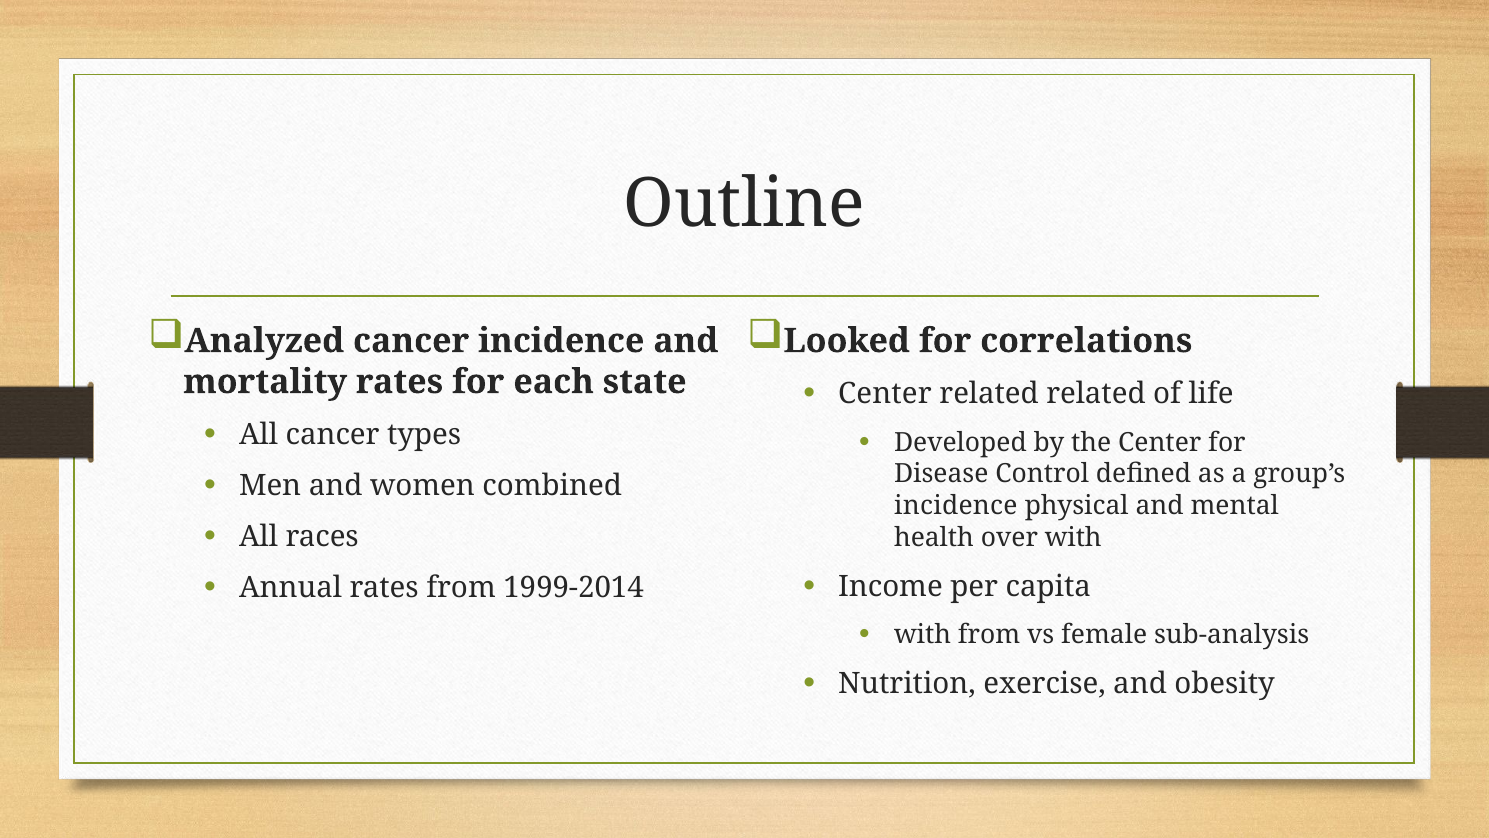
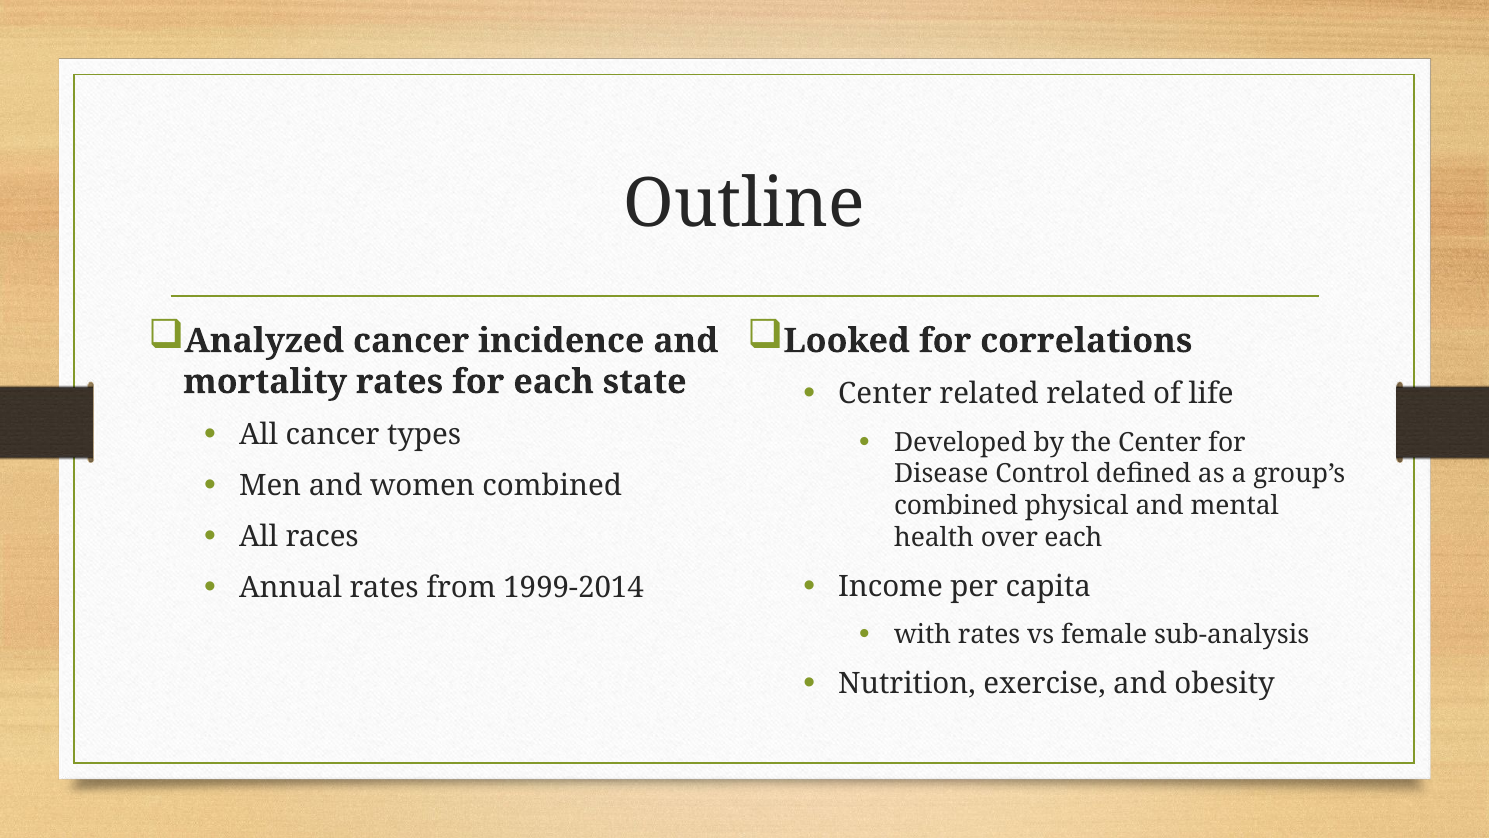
incidence: incidence -> combined (956, 506)
over with: with -> each (1073, 537)
with from: from -> rates (989, 635)
